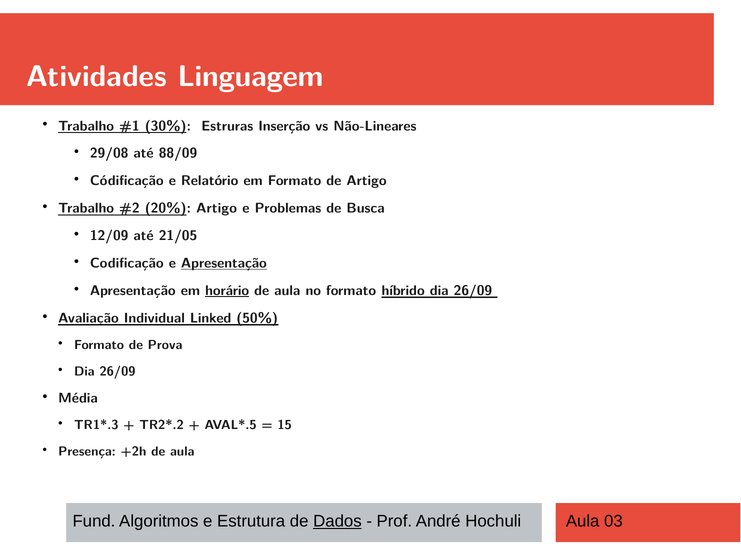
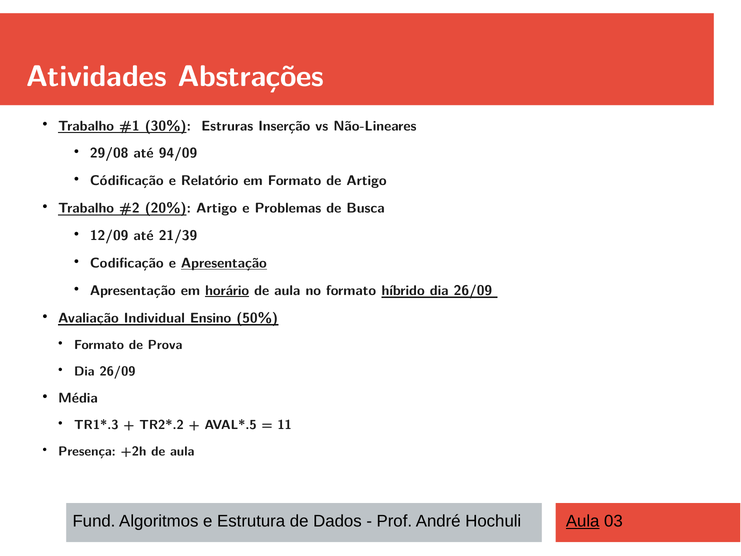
Linguagem: Linguagem -> Abstrações (251, 76)
88/09: 88/09 -> 94/09 (178, 153)
21/05: 21/05 -> 21/39 (178, 236)
Linked: Linked -> Ensino (211, 318)
15: 15 -> 11 (285, 425)
Dados underline: present -> none (337, 521)
Aula underline: none -> present (583, 521)
